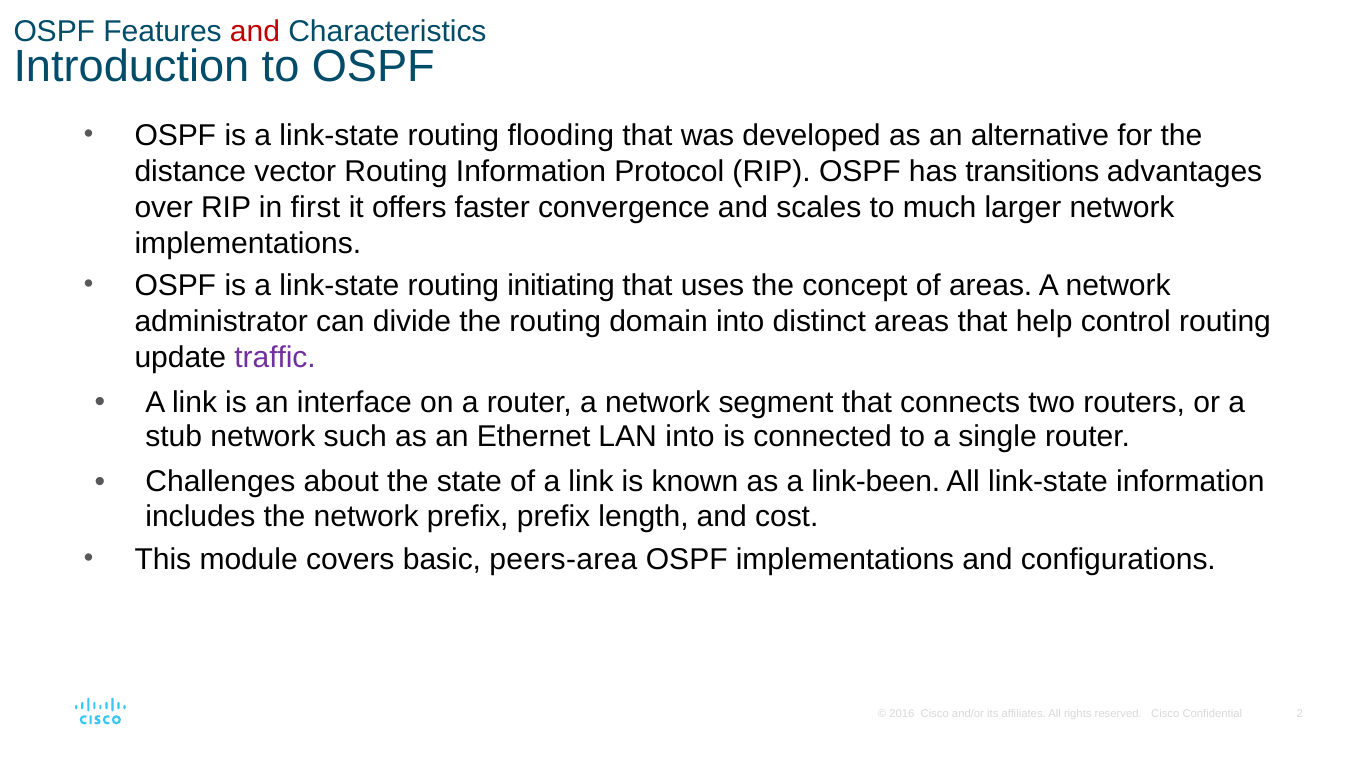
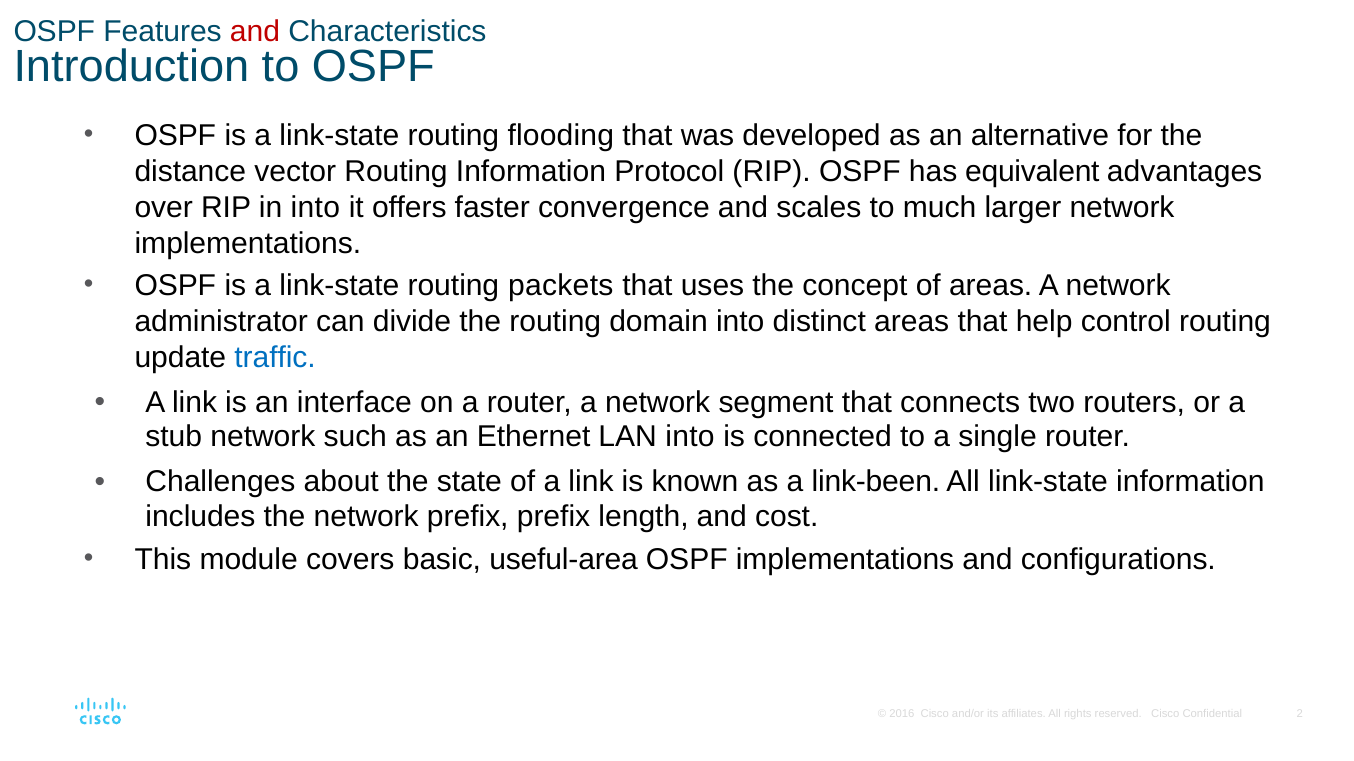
transitions: transitions -> equivalent (1032, 171)
in first: first -> into (315, 207)
initiating: initiating -> packets (561, 286)
traffic colour: purple -> blue (275, 358)
peers-area: peers-area -> useful-area (564, 560)
